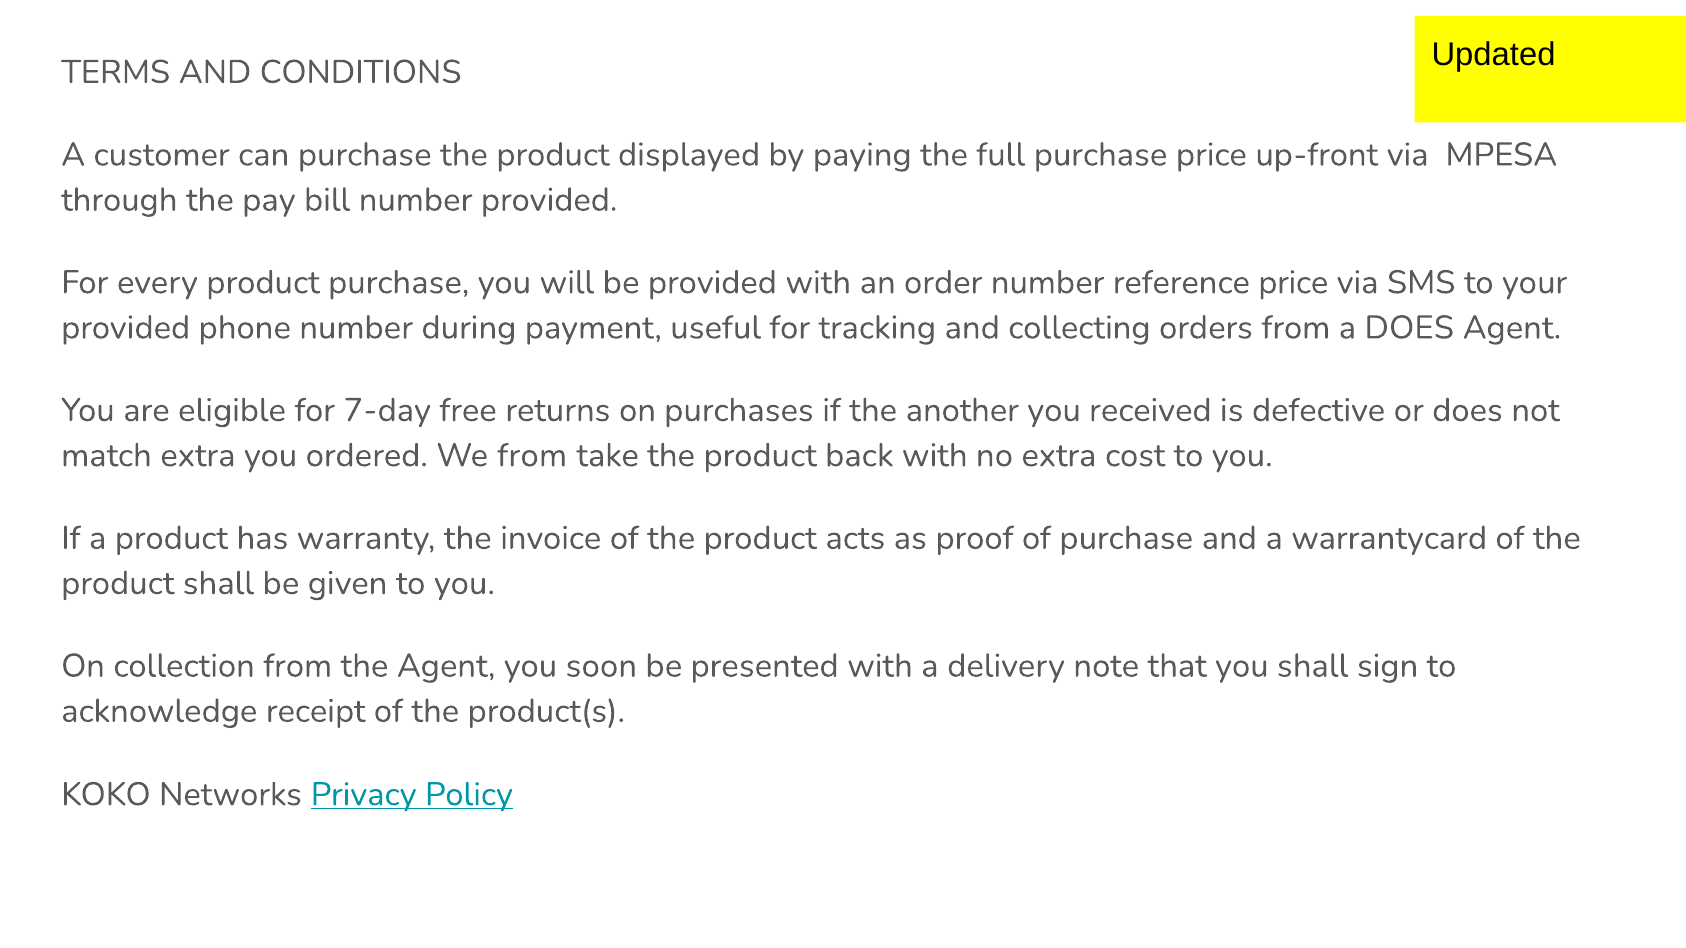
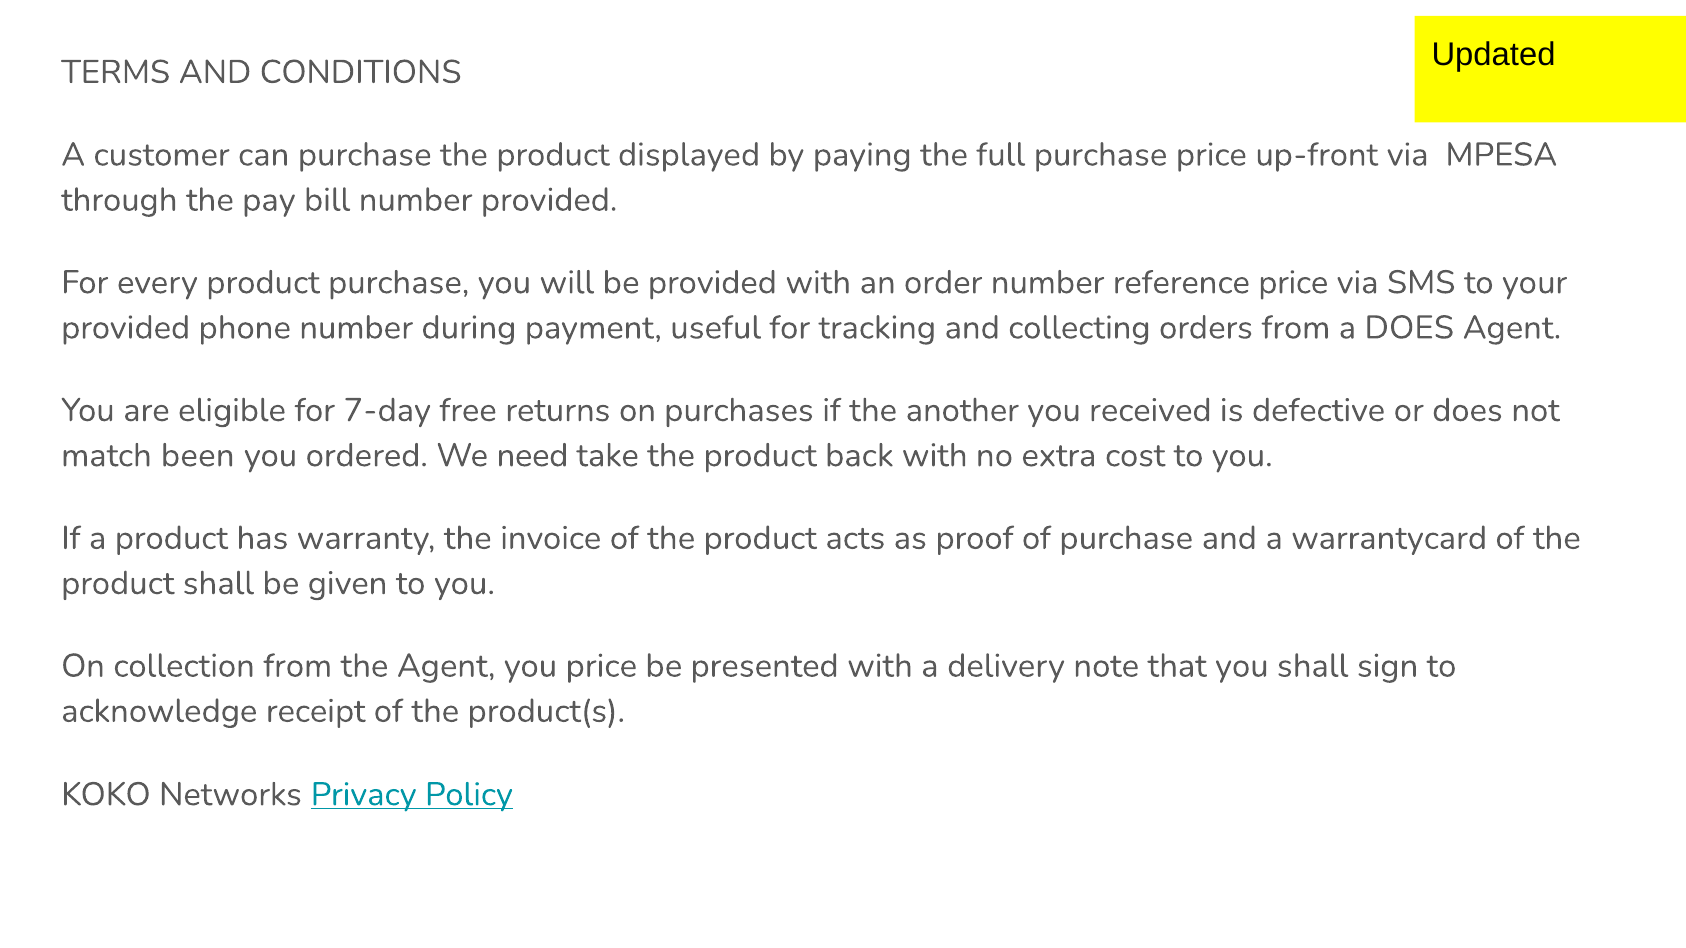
match extra: extra -> been (198, 456)
We from: from -> need (532, 456)
you soon: soon -> price (601, 666)
